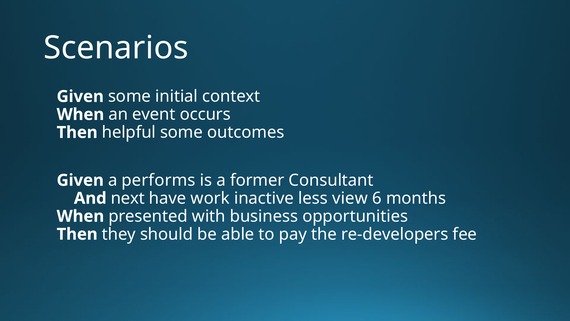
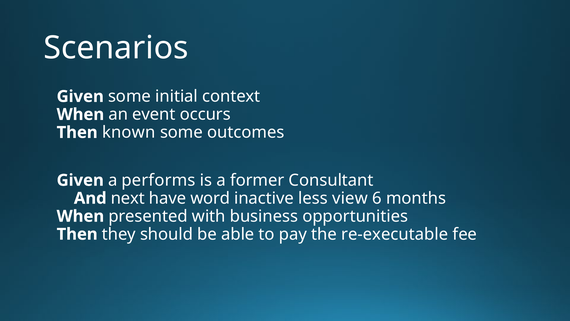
helpful: helpful -> known (129, 132)
work: work -> word (210, 198)
re-developers: re-developers -> re-executable (395, 234)
